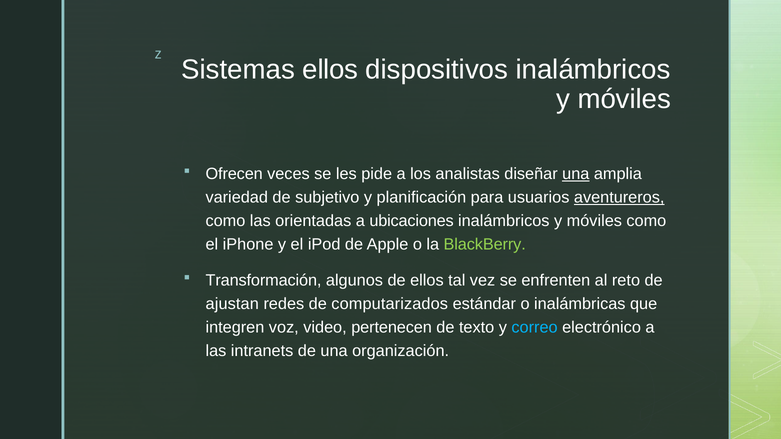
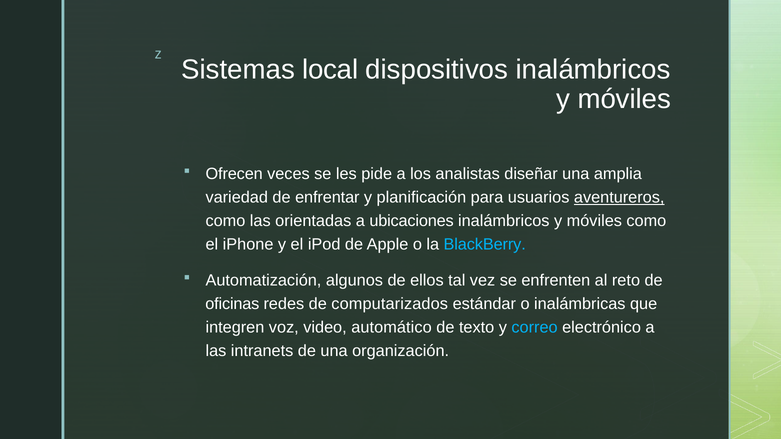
Sistemas ellos: ellos -> local (330, 69)
una underline: present -> none (576, 174)
subjetivo: subjetivo -> enfrentar (327, 197)
BlackBerry colour: light green -> light blue (485, 244)
Transformación: Transformación -> Automatización (263, 281)
ajustan: ajustan -> oficinas (232, 304)
pertenecen: pertenecen -> automático (391, 328)
